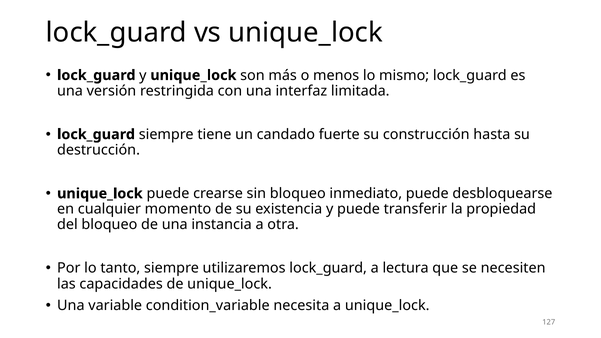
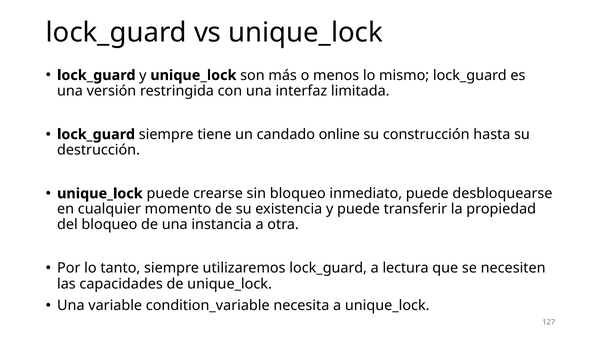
fuerte: fuerte -> online (339, 134)
